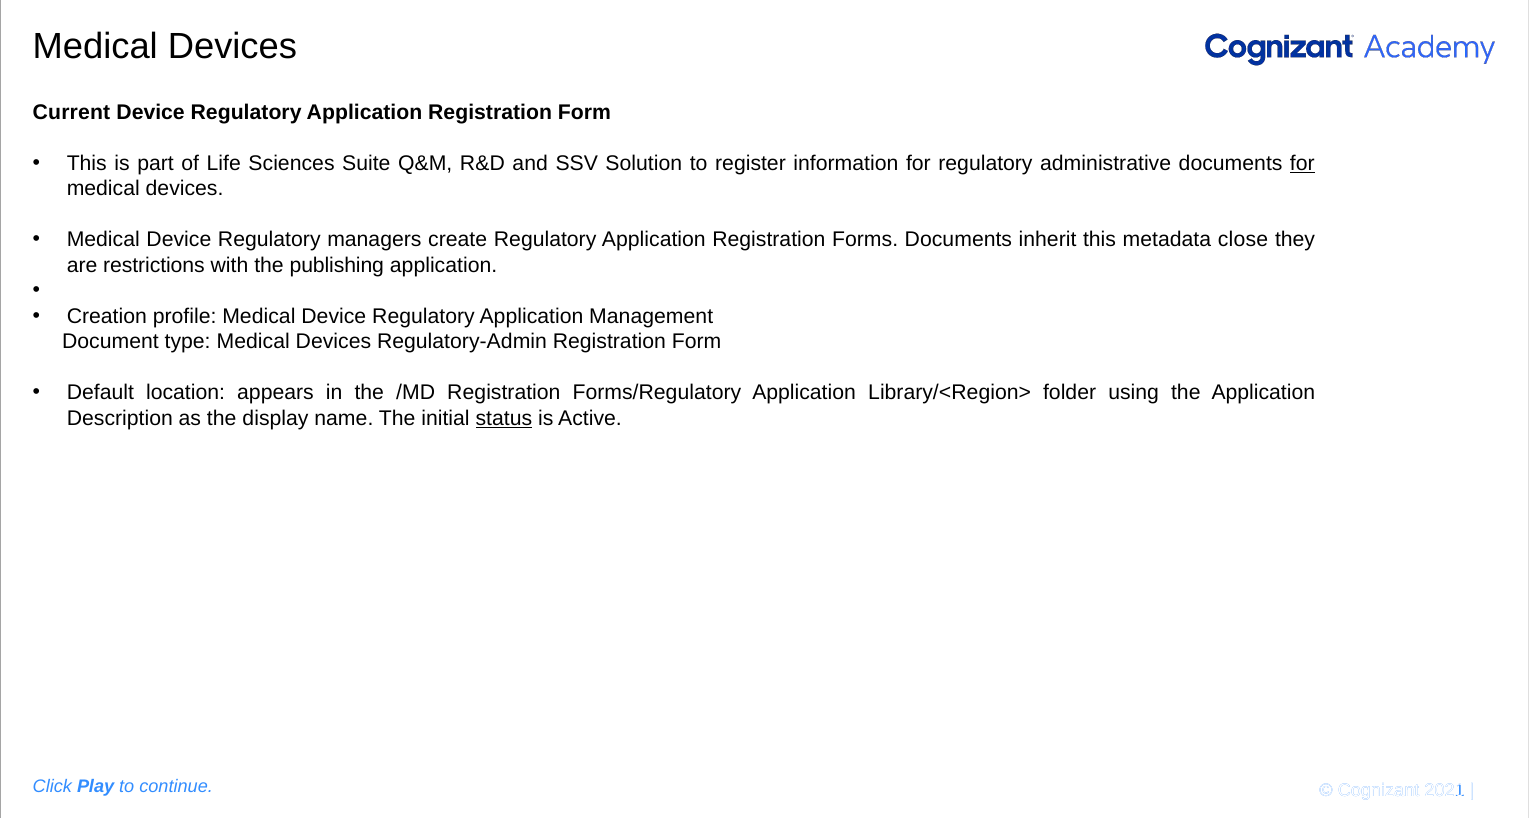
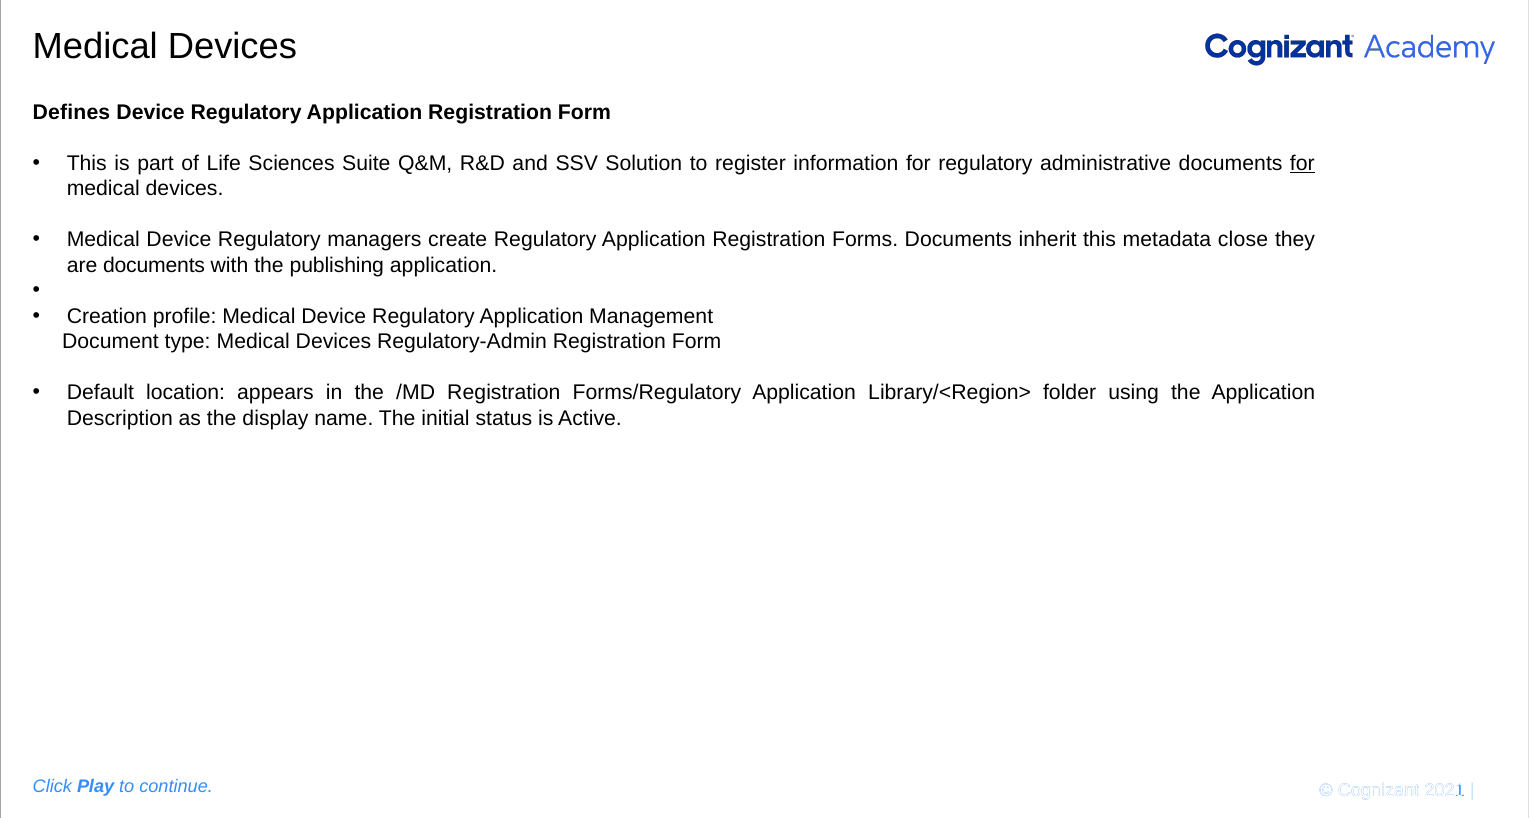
Current: Current -> Defines (71, 112)
are restrictions: restrictions -> documents (154, 265)
status underline: present -> none (504, 418)
